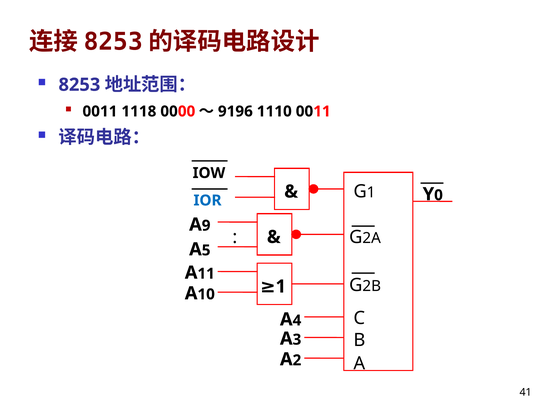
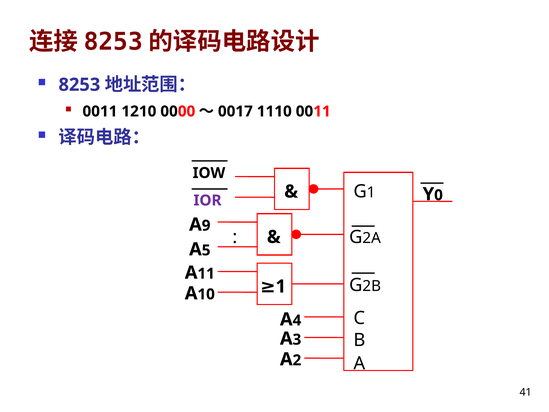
1118: 1118 -> 1210 (139, 111)
9196: 9196 -> 0017 (235, 111)
IOR colour: blue -> purple (208, 200)
